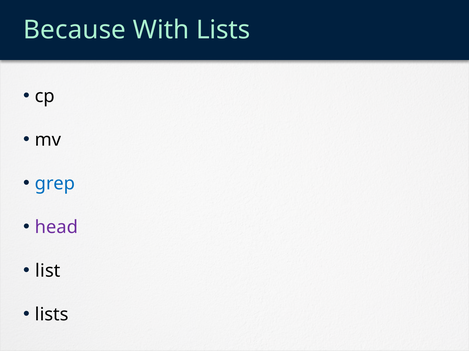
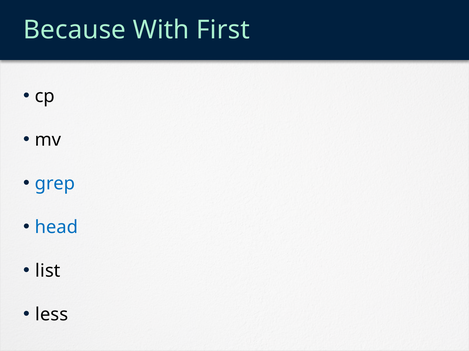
With Lists: Lists -> First (223, 30)
head colour: purple -> blue (56, 228)
lists: lists -> less (52, 315)
